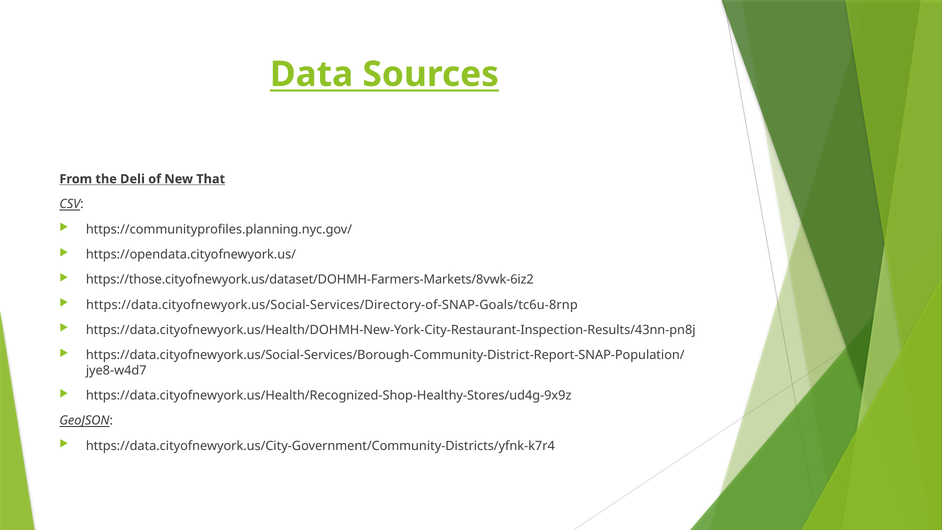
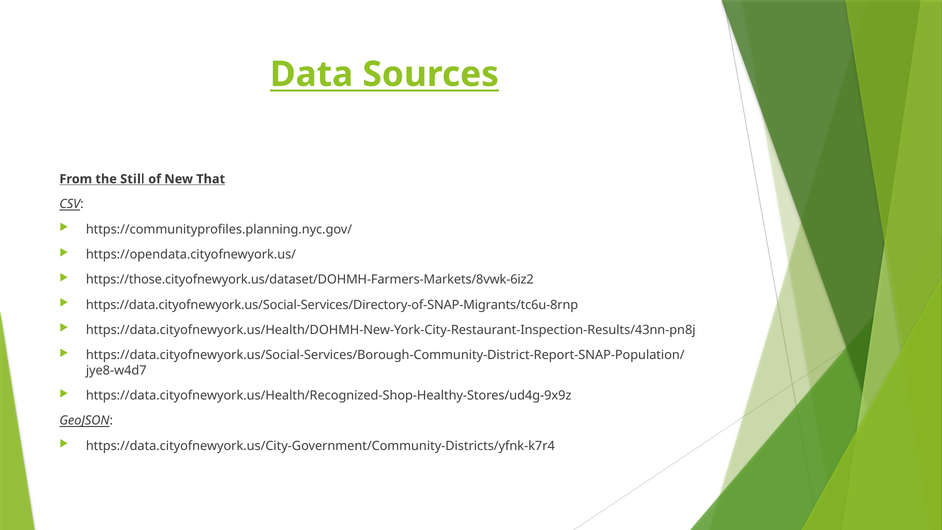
Deli: Deli -> Still (132, 179)
https://data.cityofnewyork.us/Social-Services/Directory-of-SNAP-Goals/tc6u-8rnp: https://data.cityofnewyork.us/Social-Services/Directory-of-SNAP-Goals/tc6u-8rnp -> https://data.cityofnewyork.us/Social-Services/Directory-of-SNAP-Migrants/tc6u-8rnp (332, 305)
